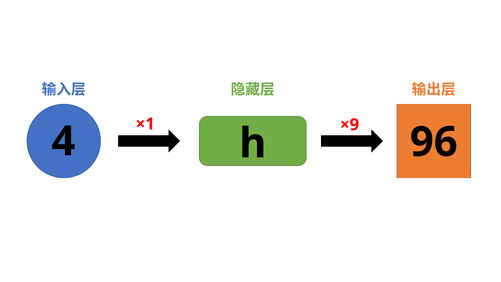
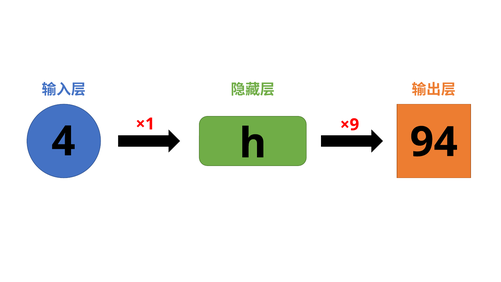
96: 96 -> 94 (434, 142)
